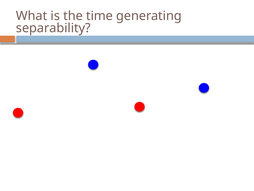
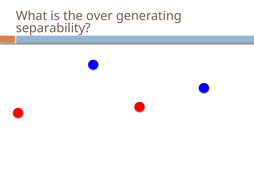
time: time -> over (99, 16)
